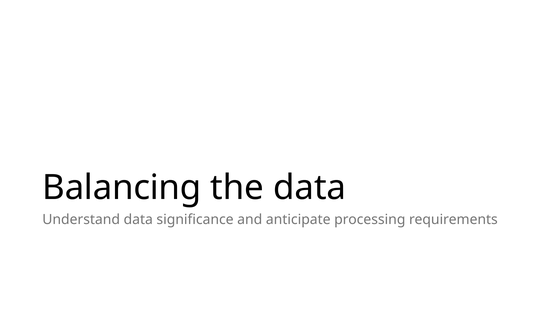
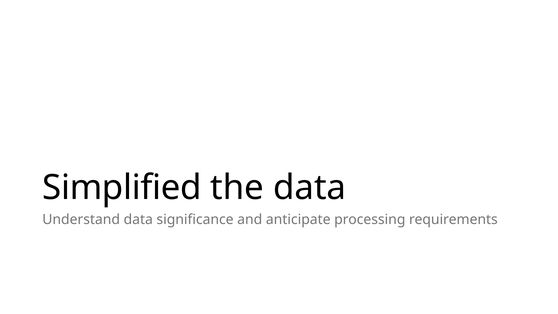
Balancing: Balancing -> Simplified (122, 188)
